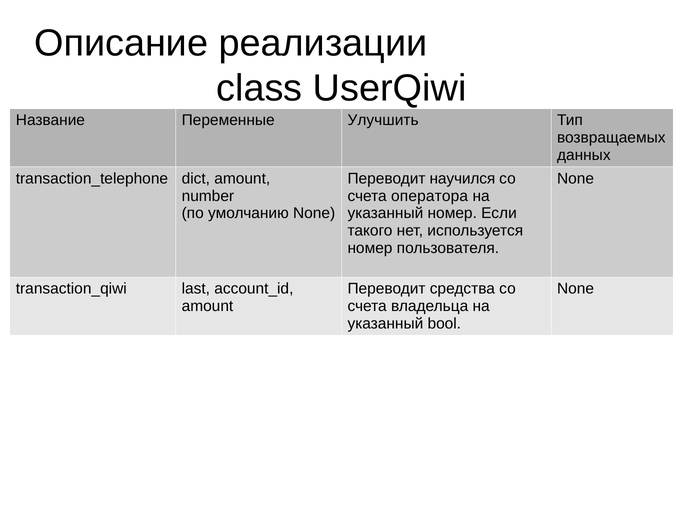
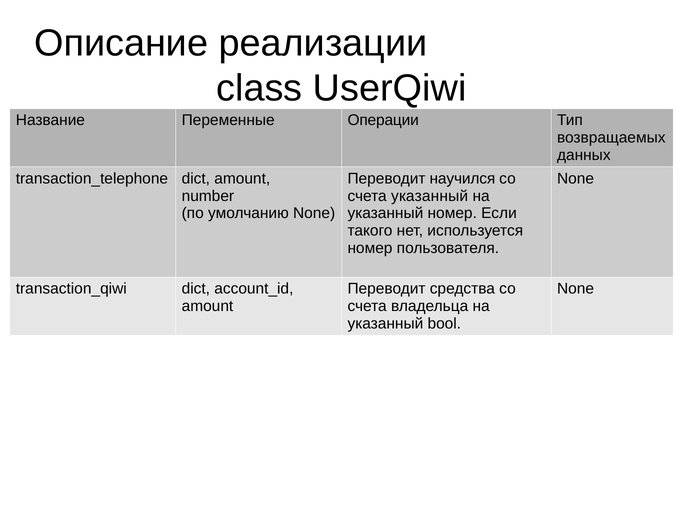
Улучшить: Улучшить -> Операции (383, 120)
счета оператора: оператора -> указанный (430, 196)
last: last -> dict (196, 289)
